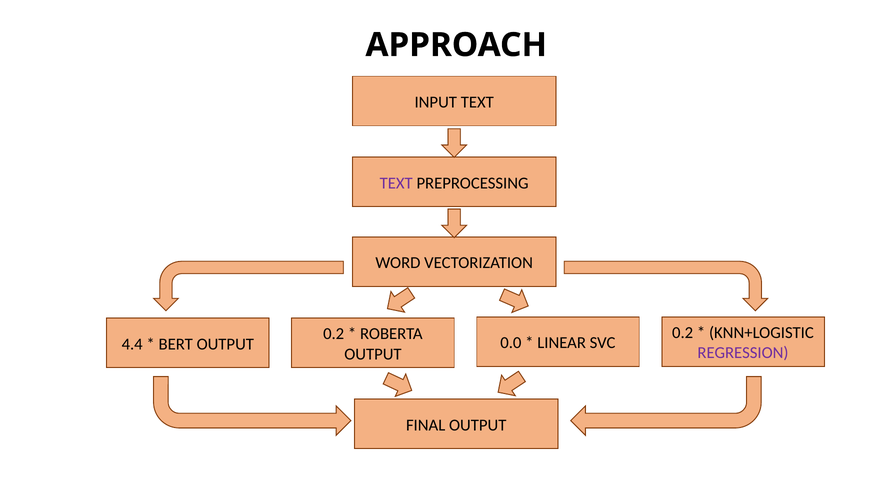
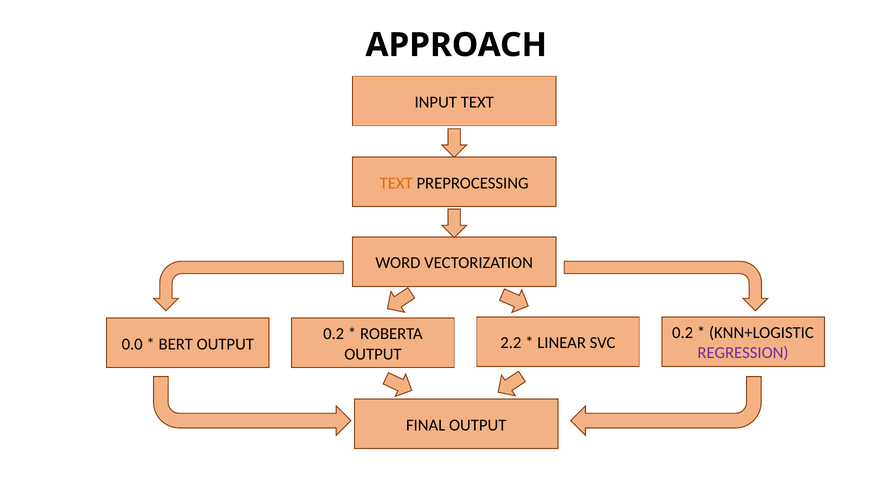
TEXT colour: purple -> orange (396, 183)
0.0: 0.0 -> 2.2 (511, 343)
4.4: 4.4 -> 0.0 (132, 344)
